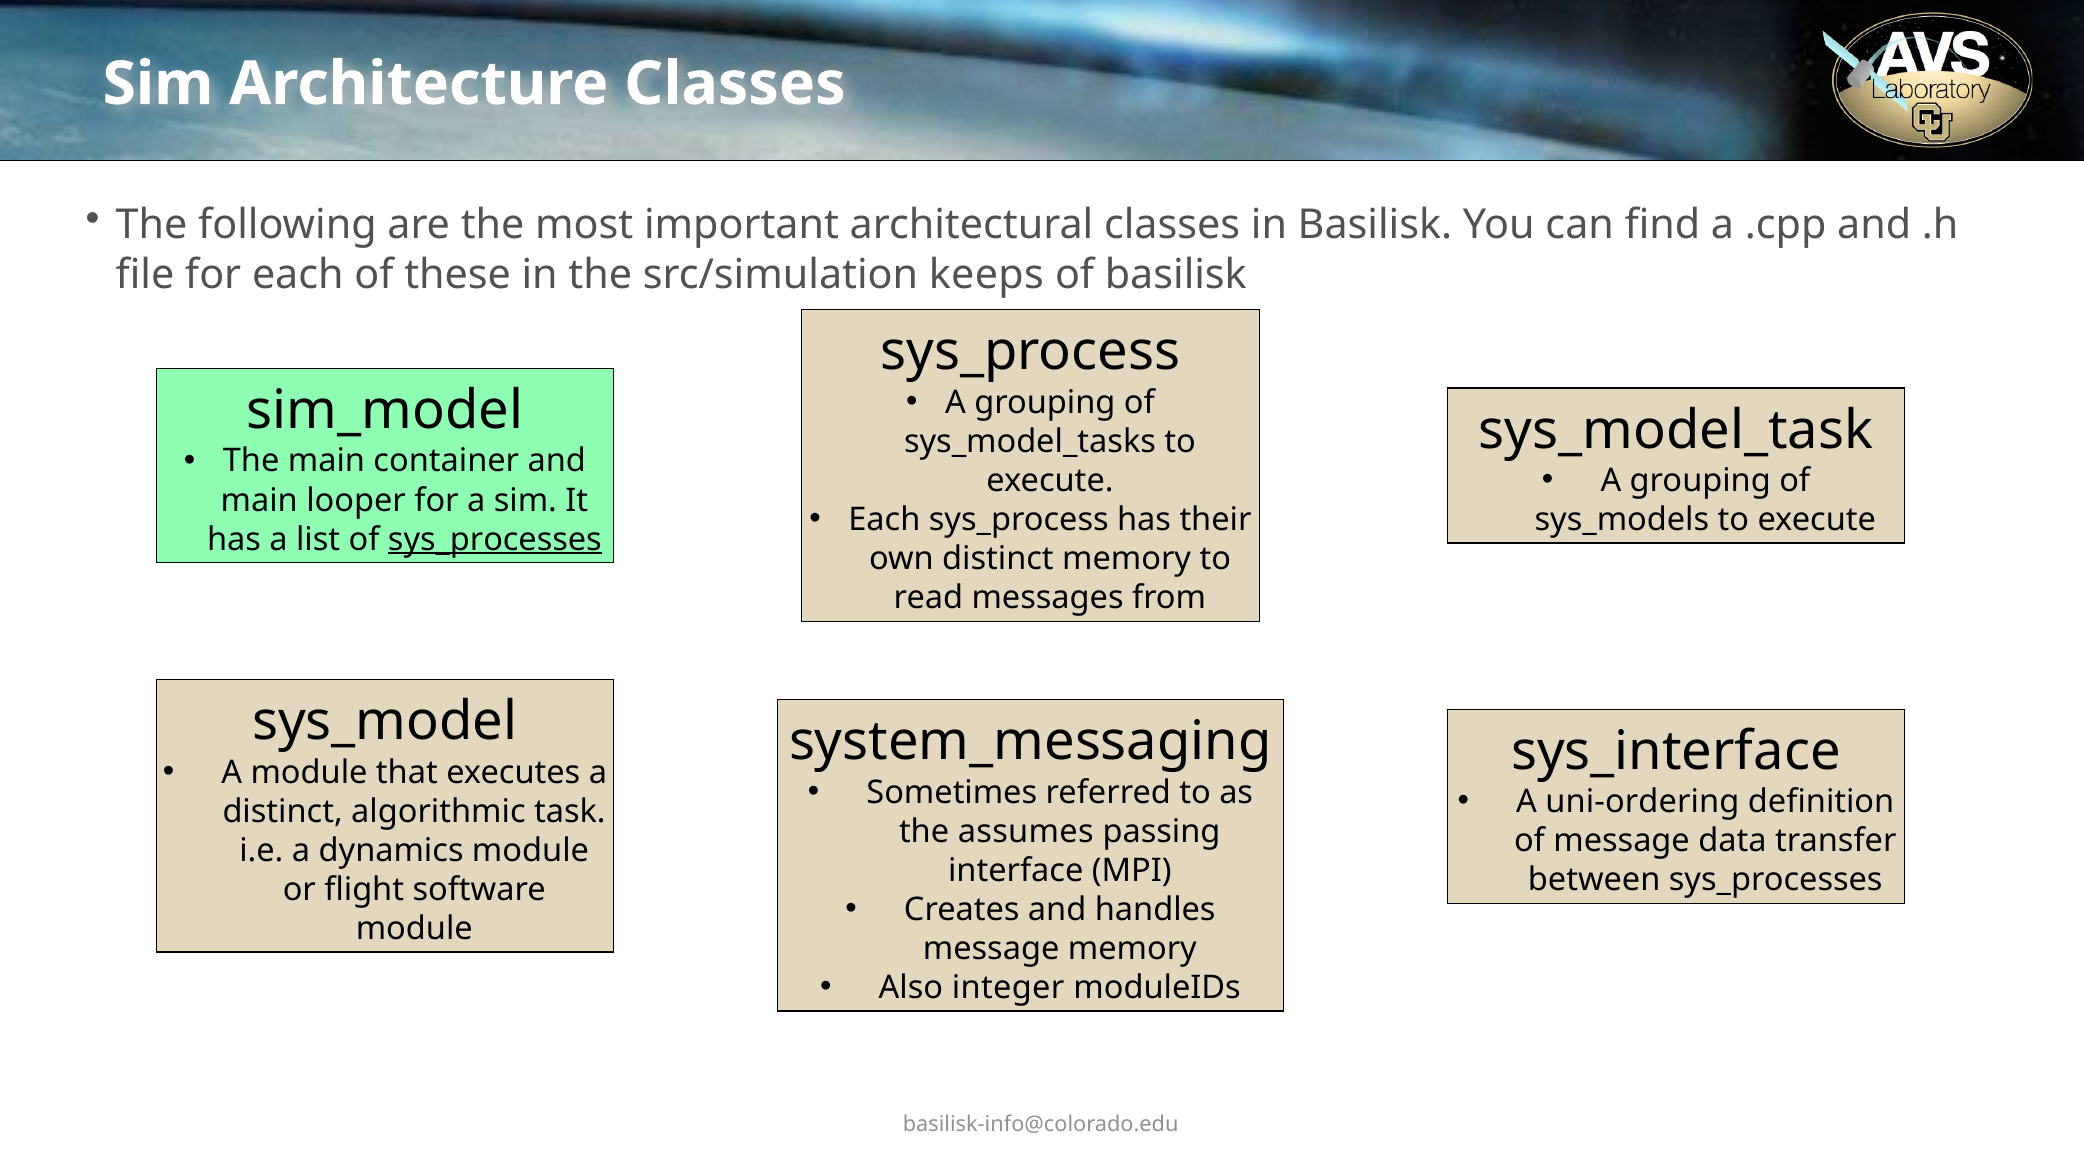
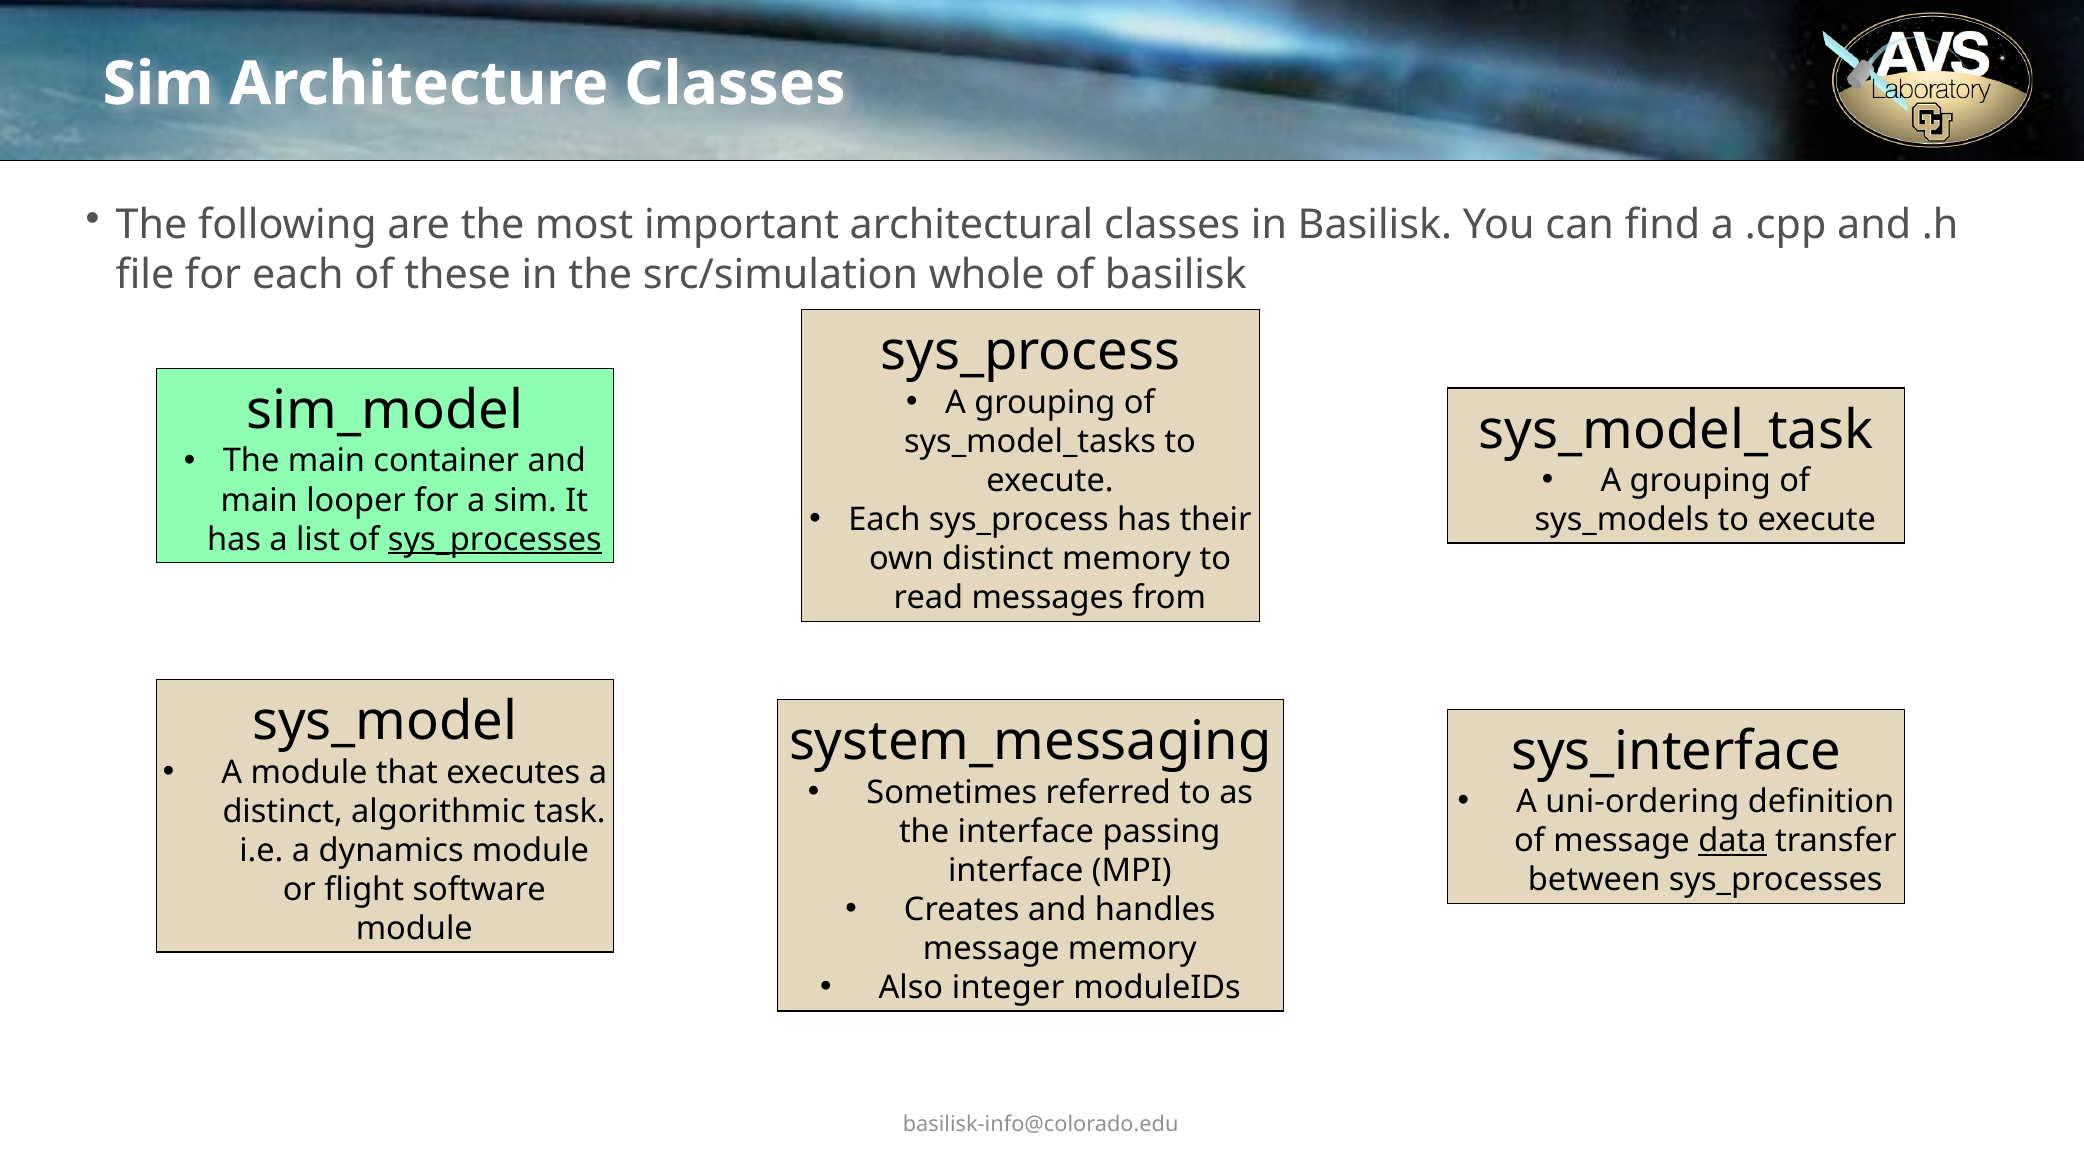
keeps: keeps -> whole (987, 275)
the assumes: assumes -> interface (1026, 832)
data underline: none -> present (1732, 841)
